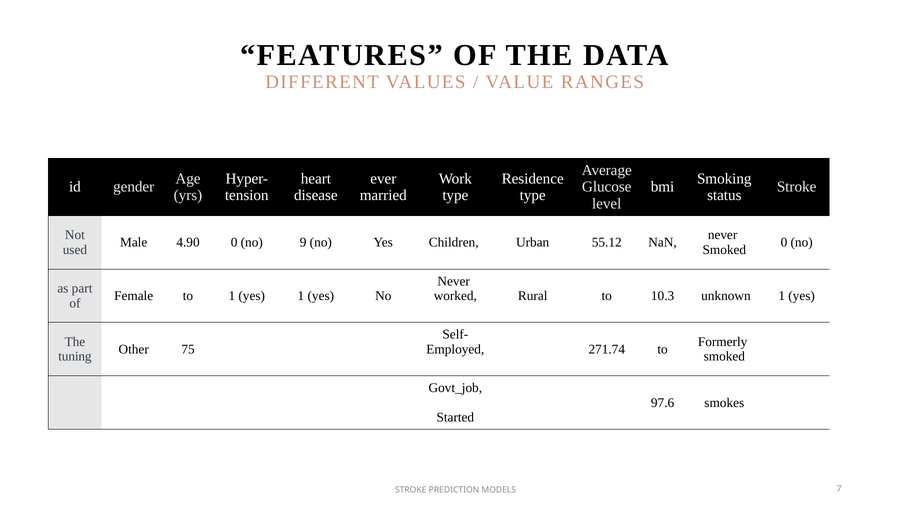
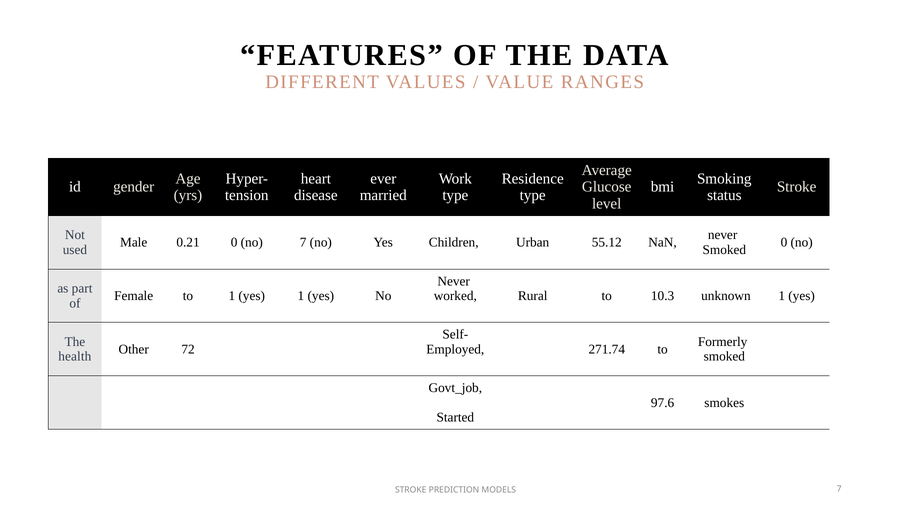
4.90: 4.90 -> 0.21 (188, 242)
no 9: 9 -> 7 (303, 242)
75: 75 -> 72 (188, 349)
tuning: tuning -> health (75, 356)
